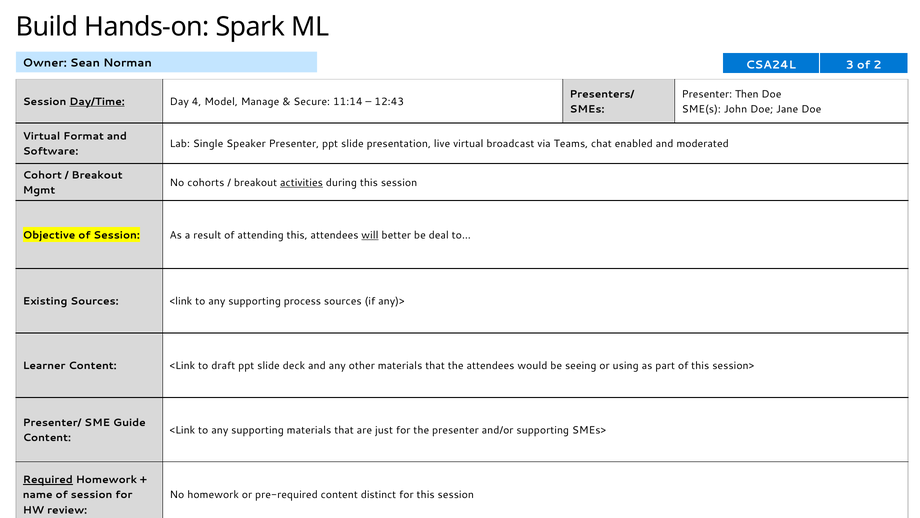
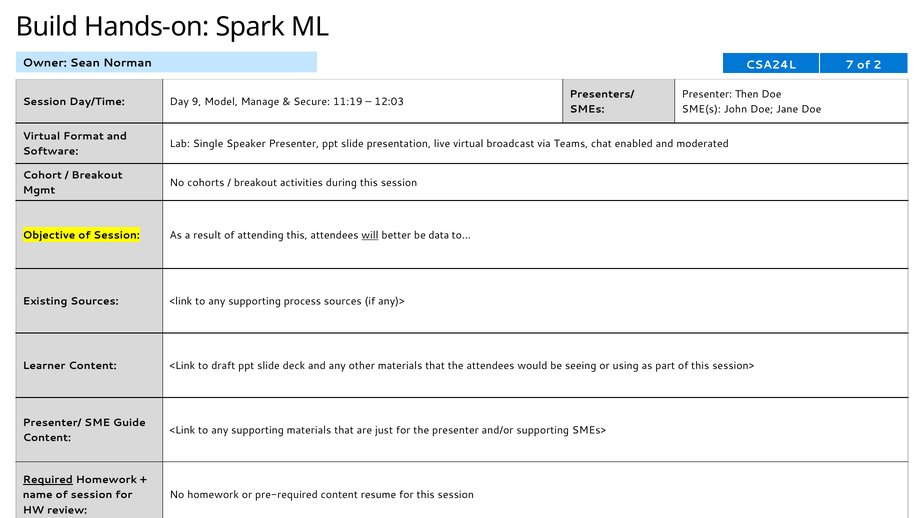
3: 3 -> 7 (850, 65)
Day/Time underline: present -> none (97, 102)
4: 4 -> 9 (197, 102)
11:14: 11:14 -> 11:19 (348, 102)
12:43: 12:43 -> 12:03 (389, 102)
activities underline: present -> none (302, 182)
deal: deal -> data (439, 235)
distinct: distinct -> resume (379, 495)
